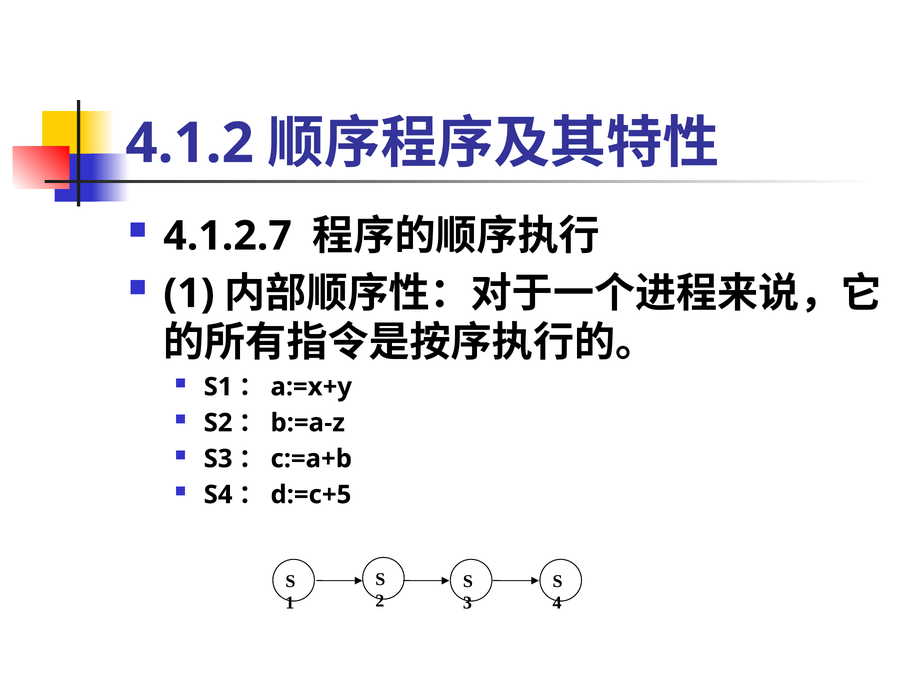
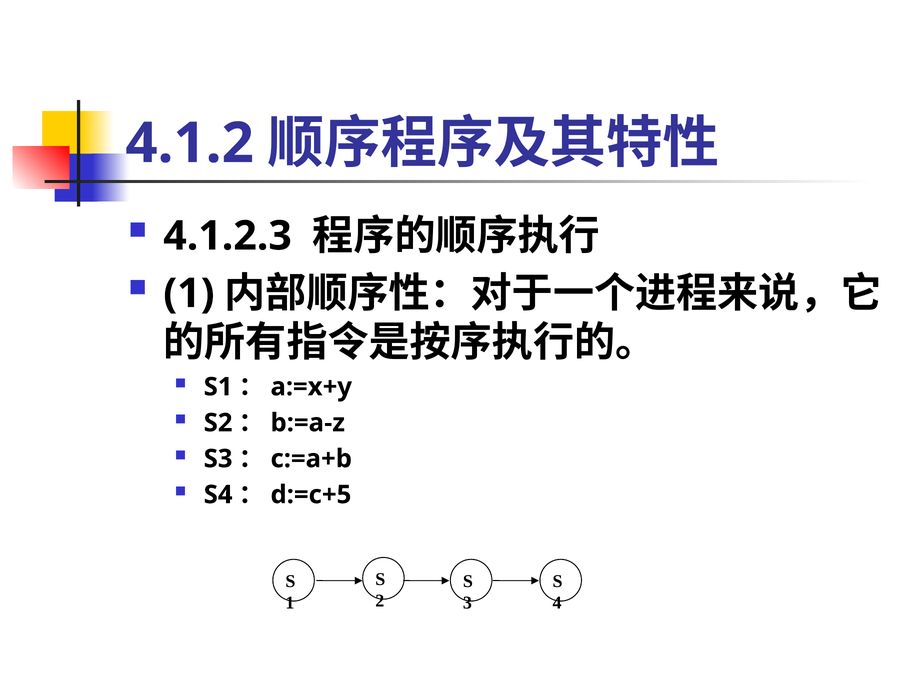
4.1.2.7: 4.1.2.7 -> 4.1.2.3 (228, 236)
